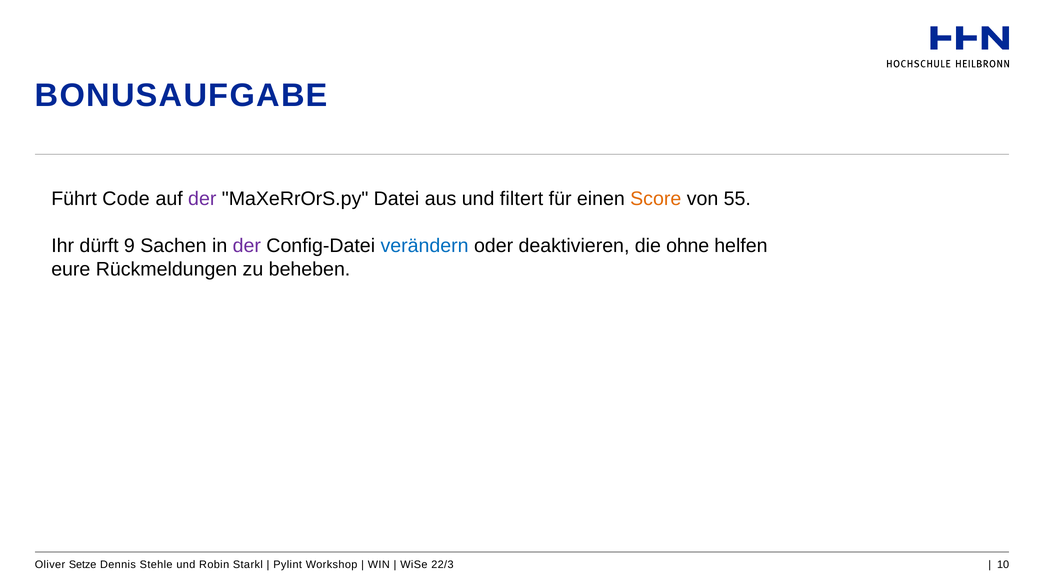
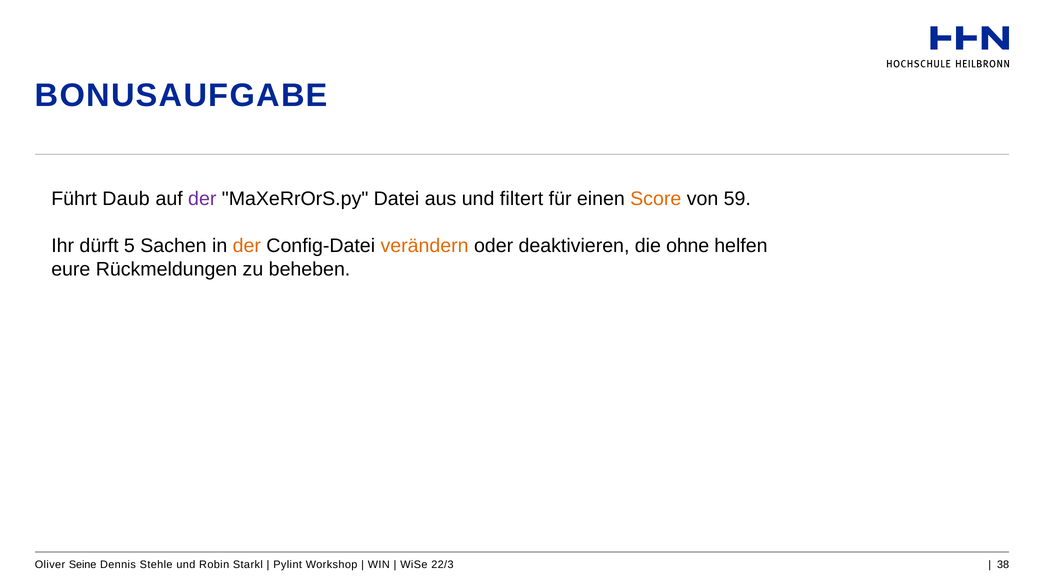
Code: Code -> Daub (126, 199)
55: 55 -> 59 (737, 199)
9: 9 -> 5 (129, 246)
der colour: purple -> orange (247, 246)
verändern colour: blue -> orange (425, 246)
Setze: Setze -> Seine (83, 565)
10: 10 -> 38 (1003, 565)
